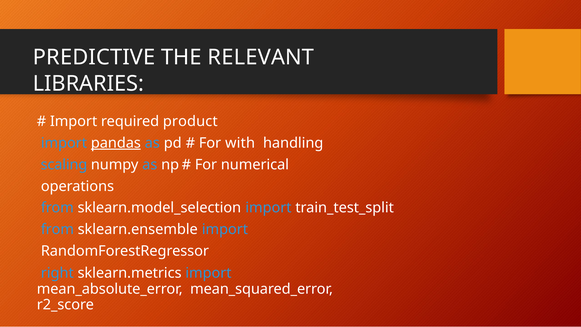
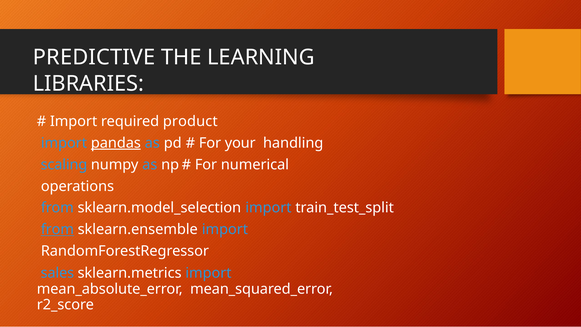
RELEVANT: RELEVANT -> LEARNING (261, 57)
with: with -> your (240, 143)
from underline: none -> present (57, 230)
right: right -> sales (57, 273)
